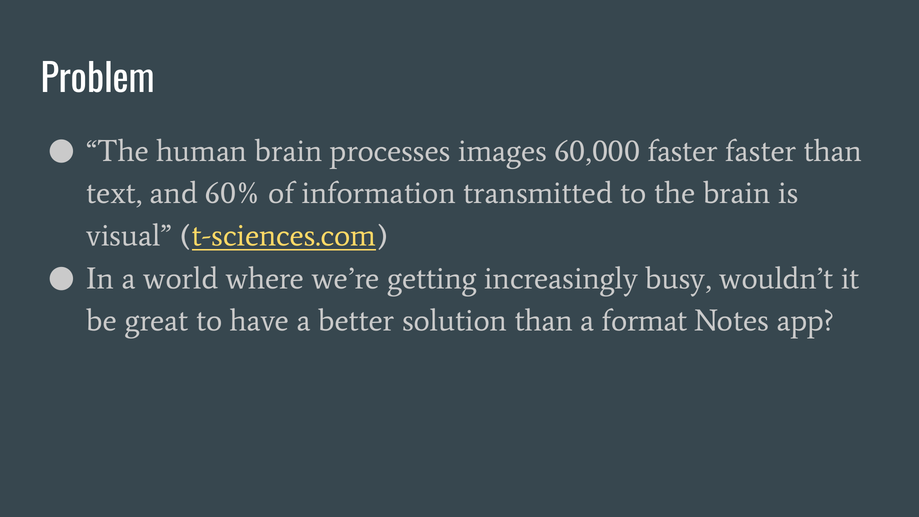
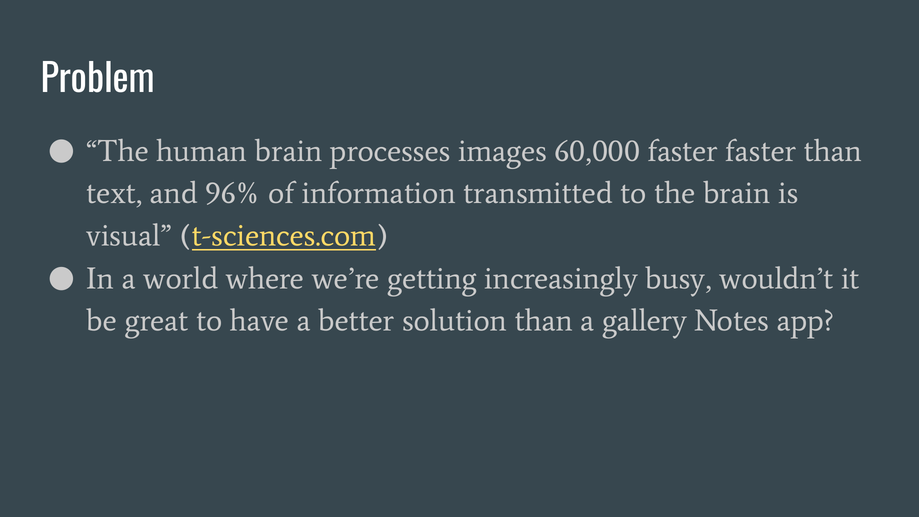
60%: 60% -> 96% (233, 193)
format: format -> gallery (644, 321)
